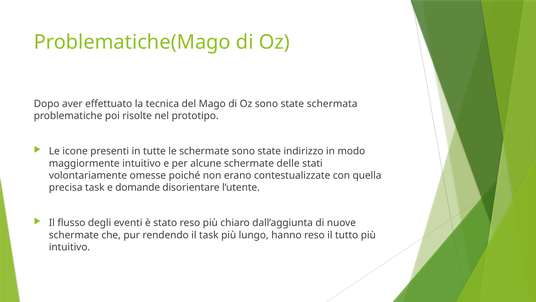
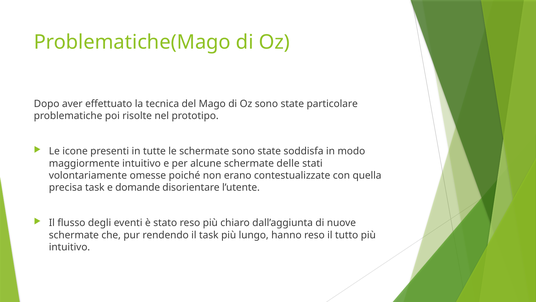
schermata: schermata -> particolare (332, 104)
indirizzo: indirizzo -> soddisfa (304, 151)
